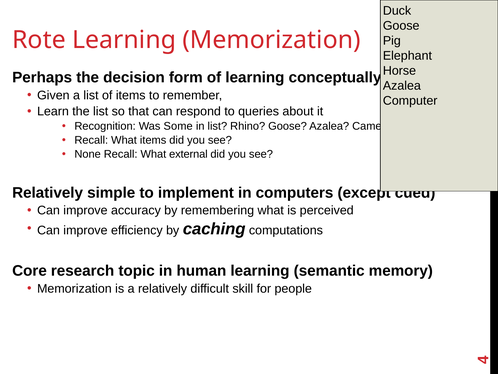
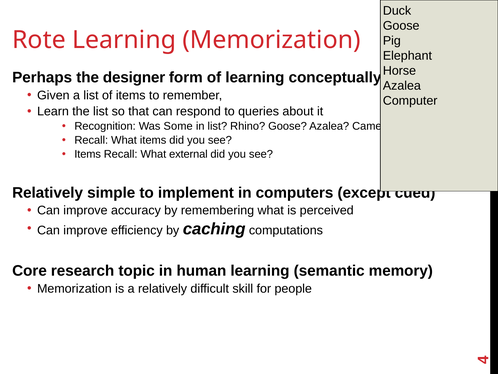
decision: decision -> designer (134, 77)
None: None -> Items (88, 154)
